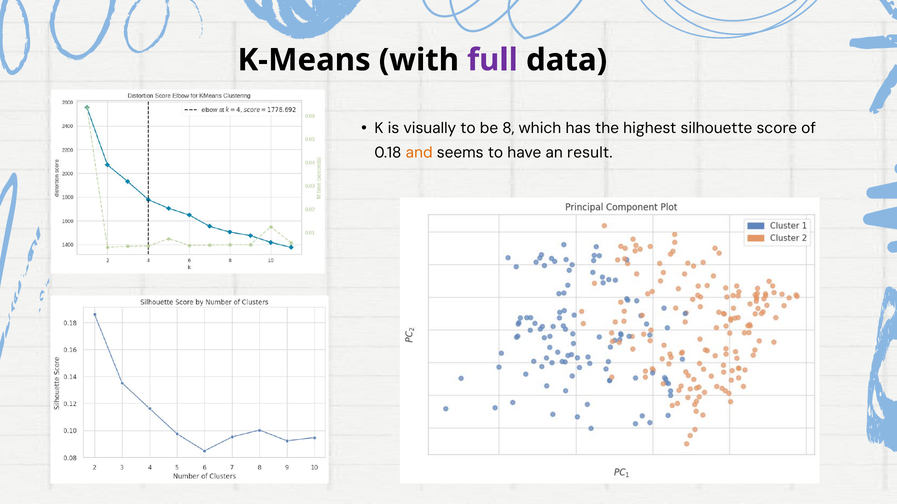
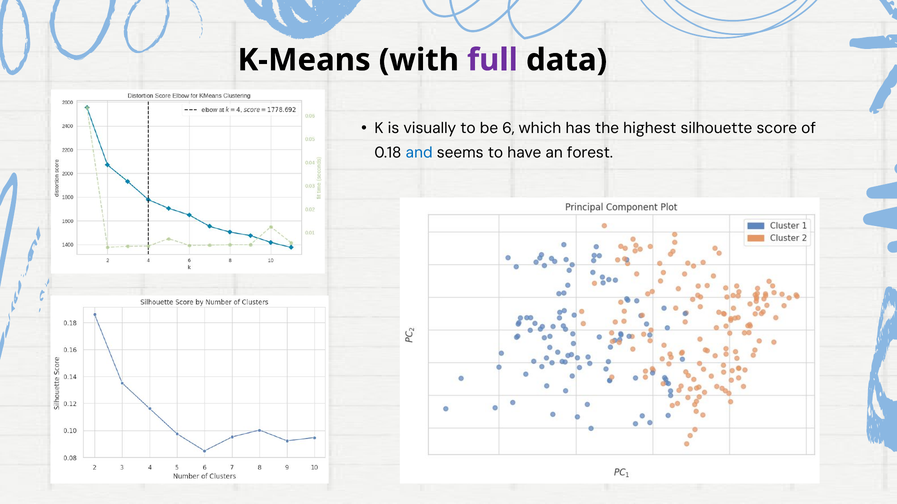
8: 8 -> 6 (508, 129)
and colour: orange -> blue (419, 153)
result: result -> forest (590, 153)
